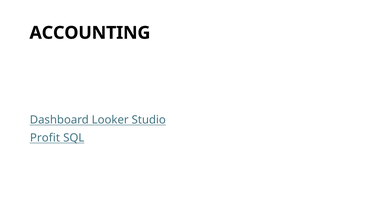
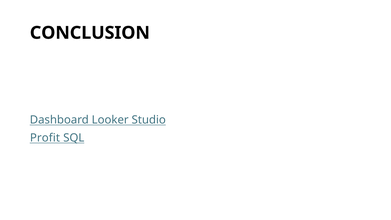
ACCOUNTING: ACCOUNTING -> CONCLUSION (90, 33)
